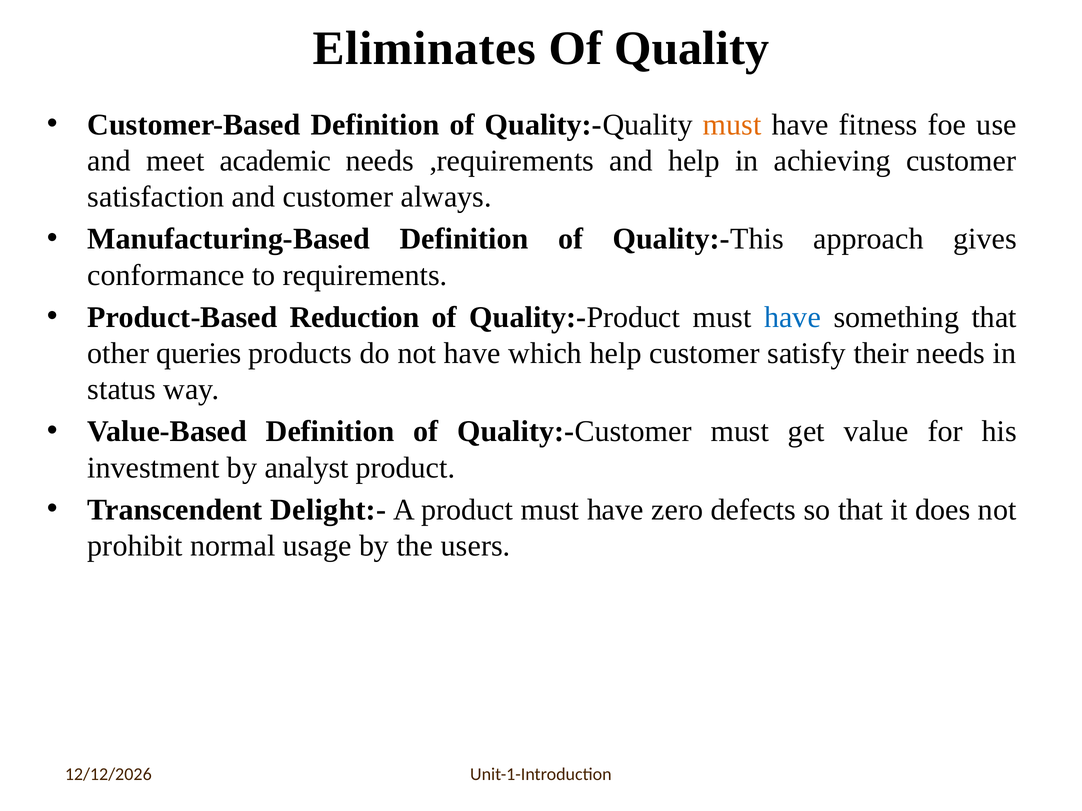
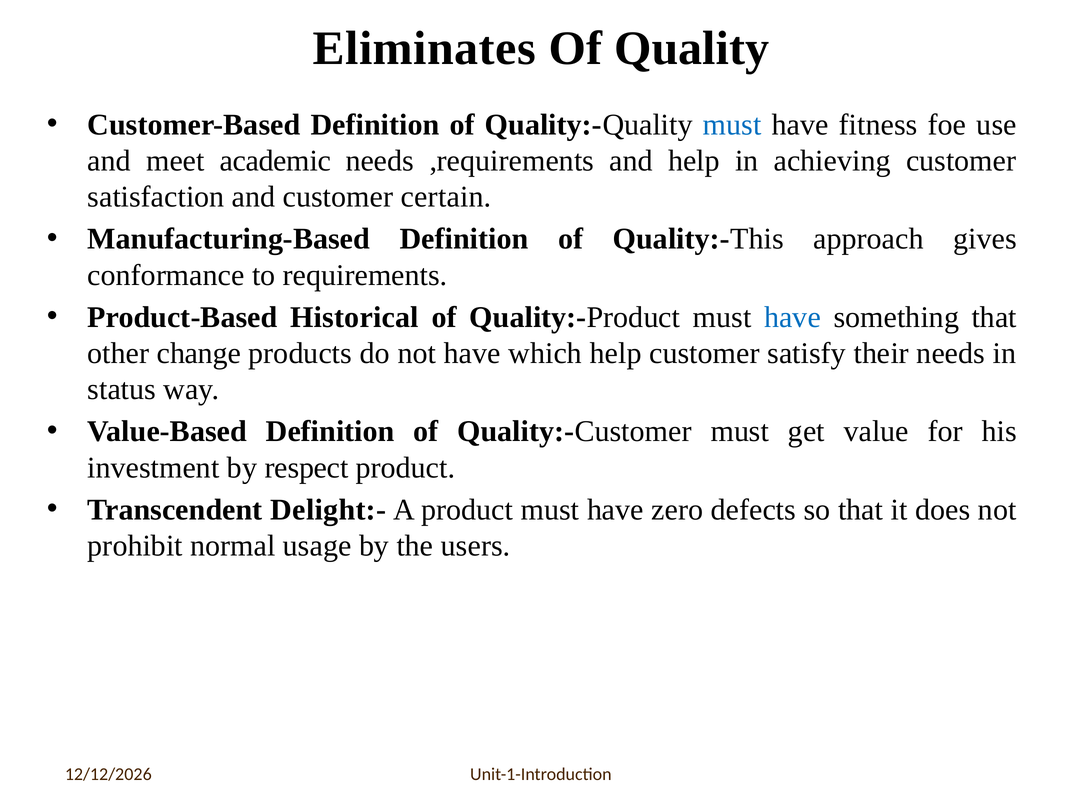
must colour: orange -> blue (732, 125)
always: always -> certain (446, 197)
Reduction: Reduction -> Historical (354, 317)
queries: queries -> change (199, 354)
analyst: analyst -> respect (306, 468)
